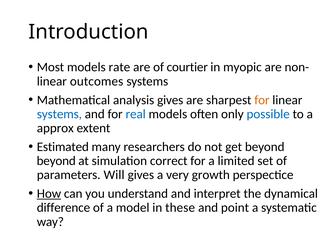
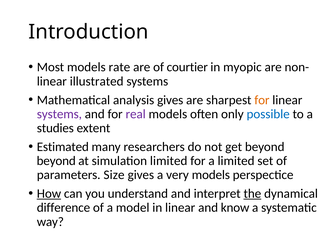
outcomes: outcomes -> illustrated (97, 81)
systems colour: blue -> purple (59, 114)
real colour: blue -> purple (136, 114)
approx: approx -> studies (55, 128)
simulation correct: correct -> limited (169, 161)
Will: Will -> Size (114, 175)
very growth: growth -> models (211, 175)
the underline: none -> present (252, 194)
in these: these -> linear (180, 208)
point: point -> know (235, 208)
